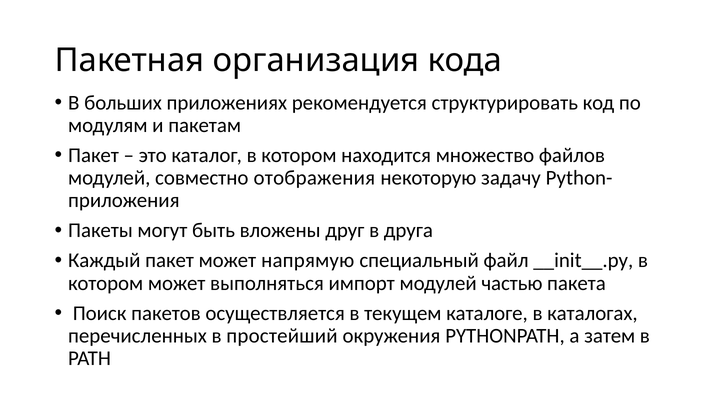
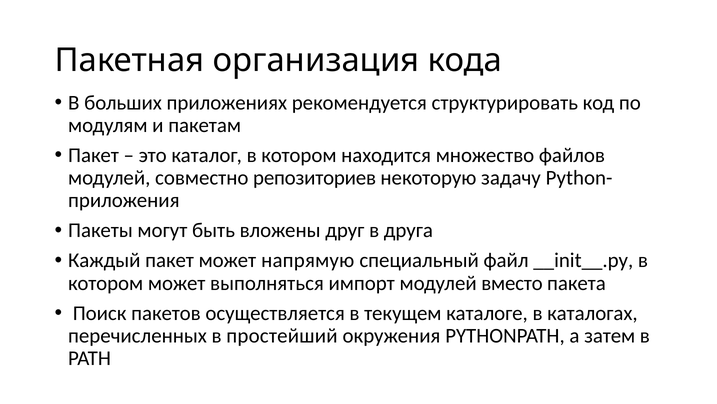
отображения: отображения -> репозиториев (315, 178)
частью: частью -> вместо (512, 283)
